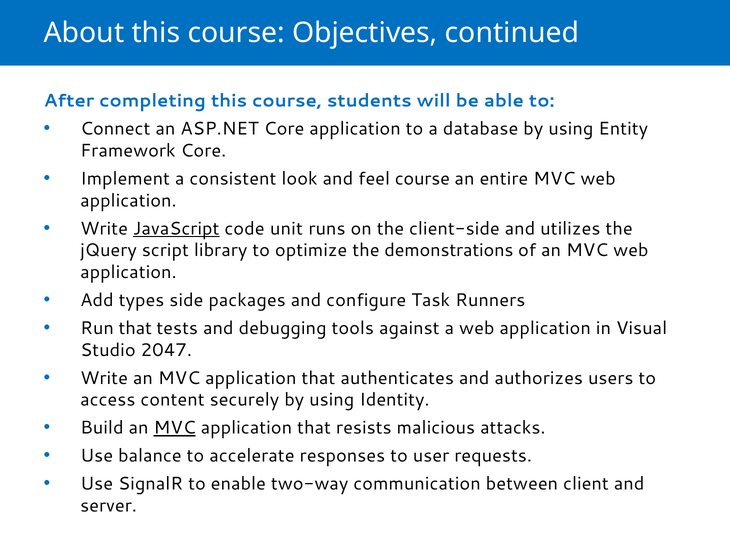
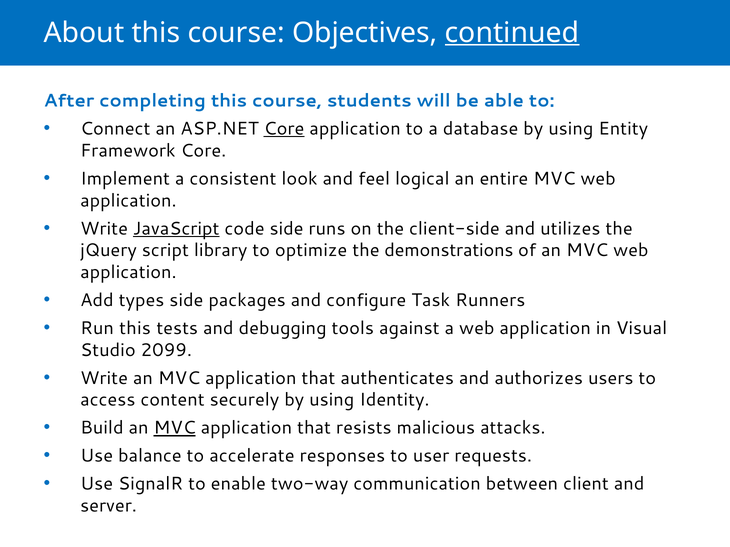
continued underline: none -> present (512, 33)
Core underline: none -> present (284, 129)
feel course: course -> logical (422, 179)
code unit: unit -> side (287, 229)
Run that: that -> this (135, 329)
2047: 2047 -> 2099 (166, 350)
